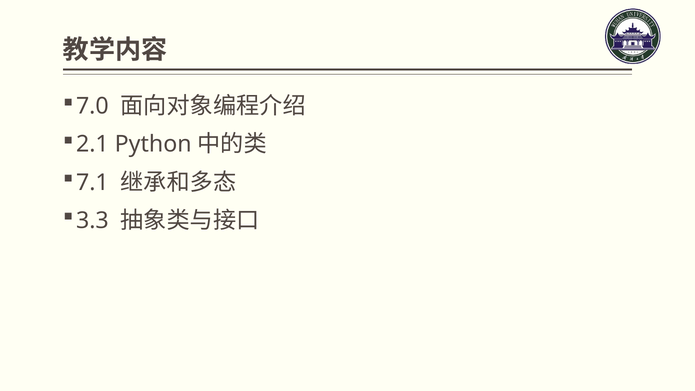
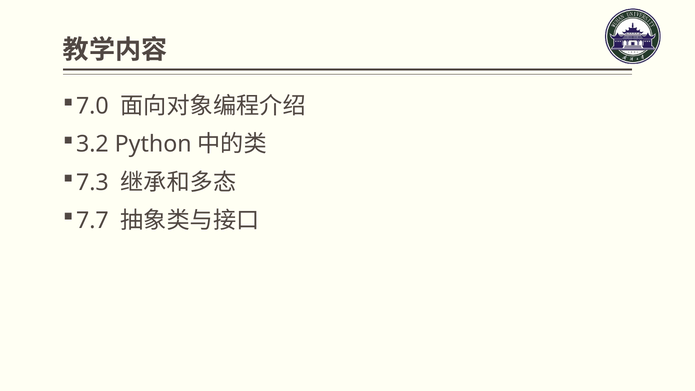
2.1: 2.1 -> 3.2 (92, 144)
7.1: 7.1 -> 7.3 (92, 182)
3.3: 3.3 -> 7.7 (92, 220)
